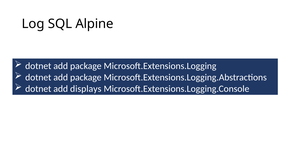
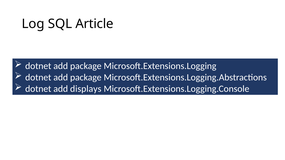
Alpine: Alpine -> Article (94, 24)
